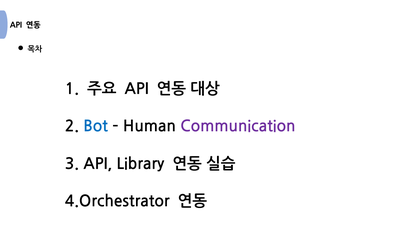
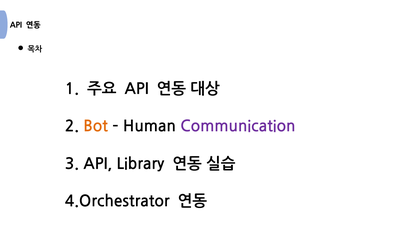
Bot colour: blue -> orange (96, 126)
